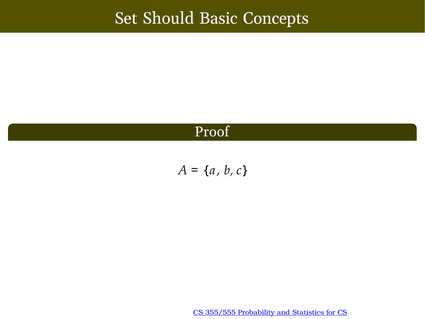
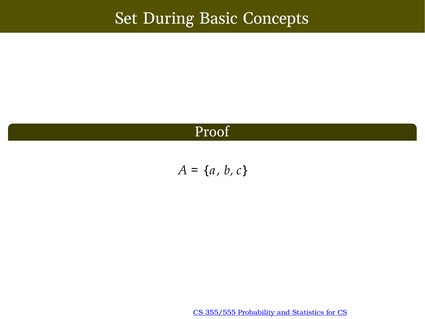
Should: Should -> During (169, 18)
